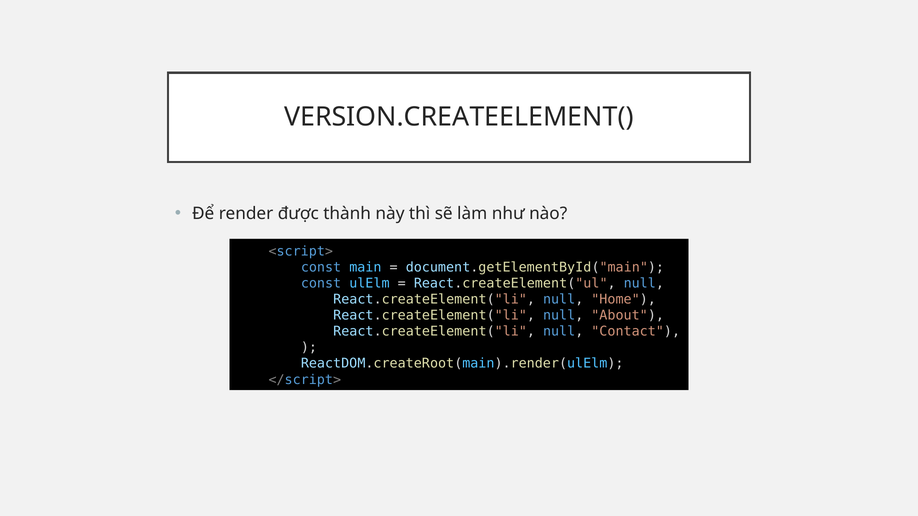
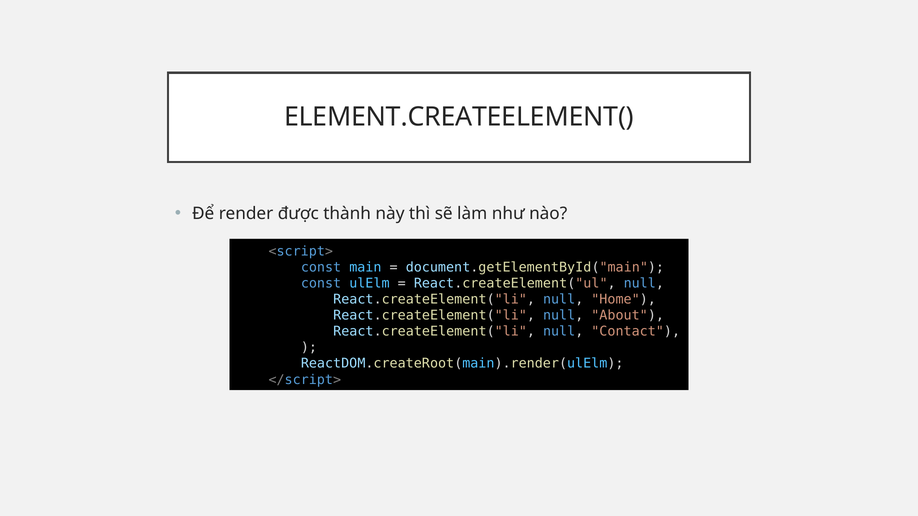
VERSION.CREATEELEMENT(: VERSION.CREATEELEMENT( -> ELEMENT.CREATEELEMENT( (459, 117)
